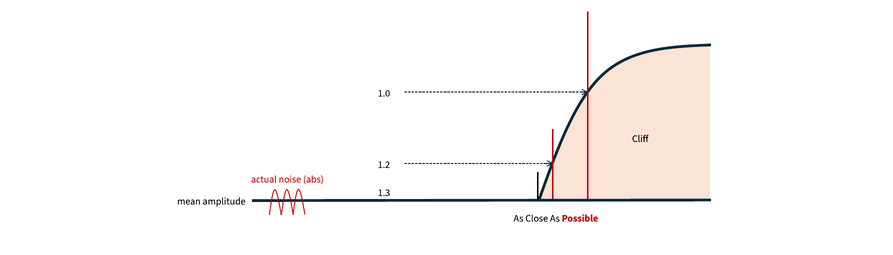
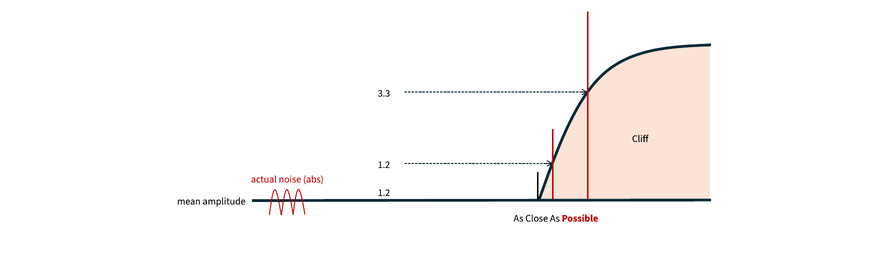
1.0: 1.0 -> 3.3 (384, 93)
1.3: 1.3 -> 1.2 (384, 193)
